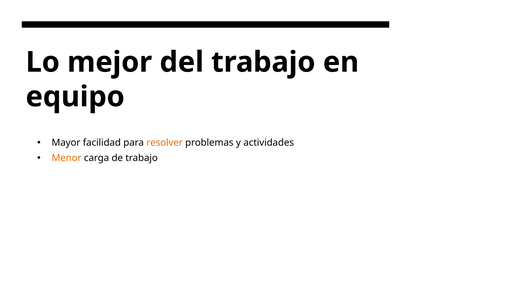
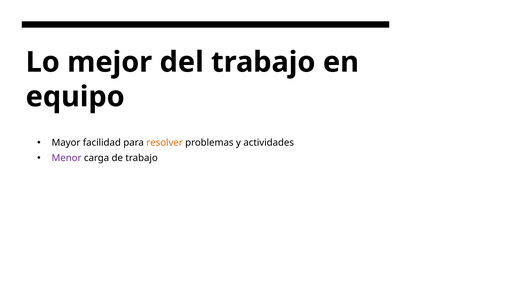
Menor colour: orange -> purple (67, 158)
